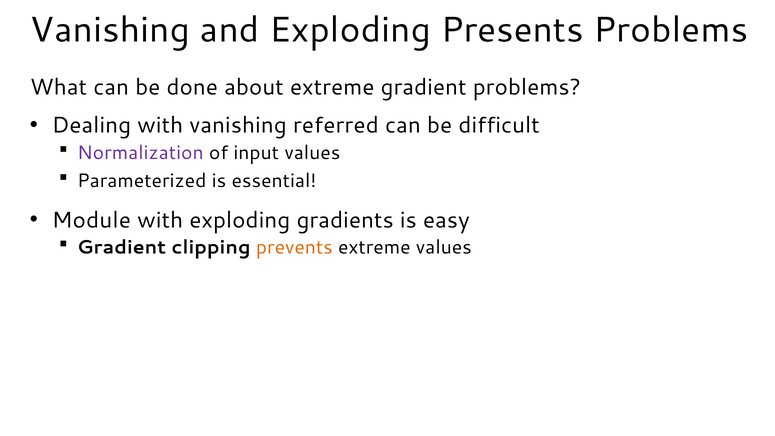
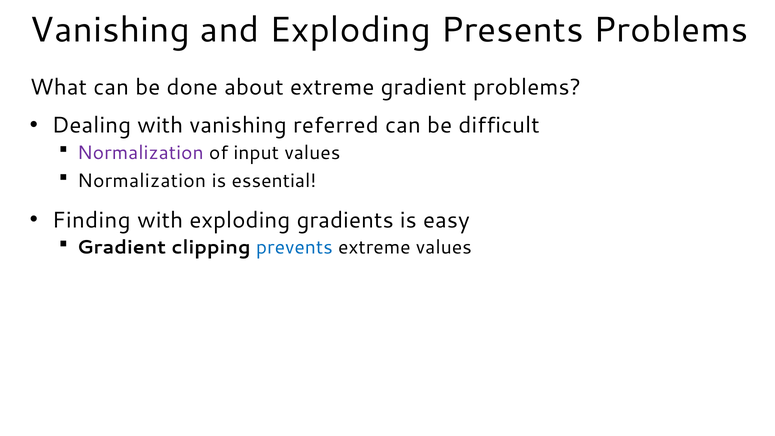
Parameterized: Parameterized -> Normalization (142, 181)
Module: Module -> Finding (91, 220)
prevents colour: orange -> blue (294, 248)
